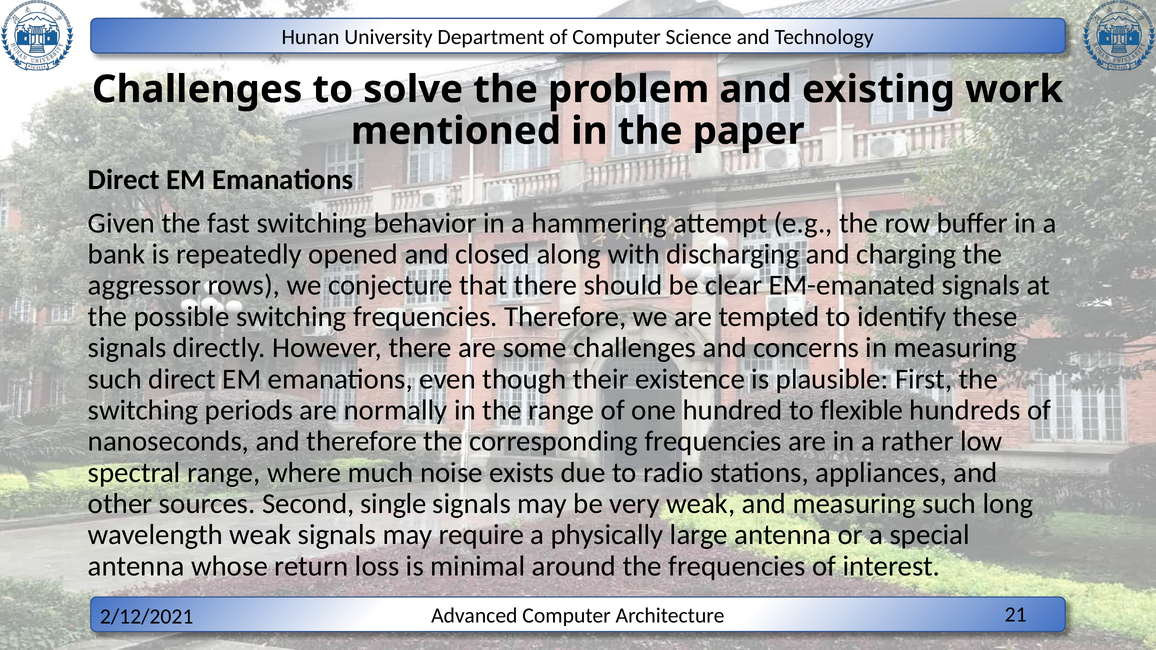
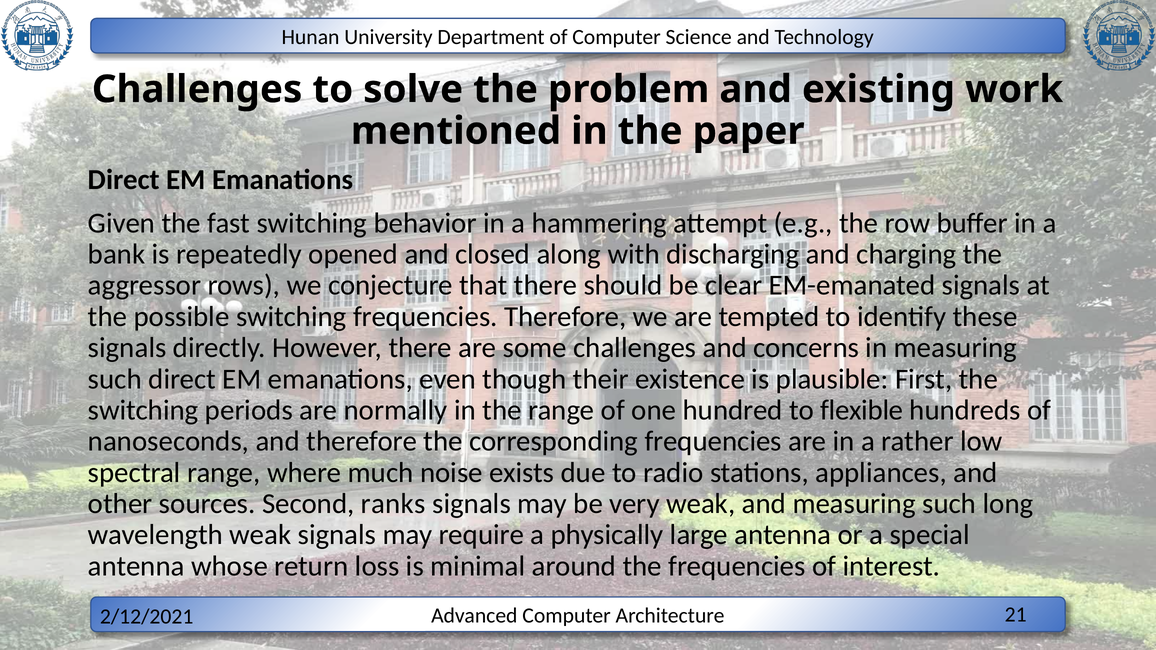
single: single -> ranks (393, 504)
